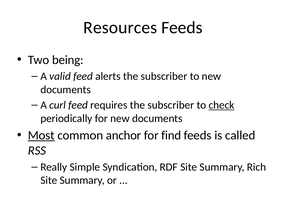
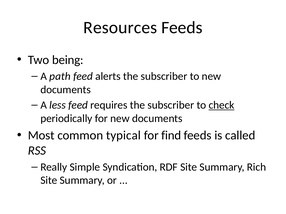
valid: valid -> path (60, 76)
curl: curl -> less (58, 105)
Most underline: present -> none (41, 136)
anchor: anchor -> typical (123, 136)
